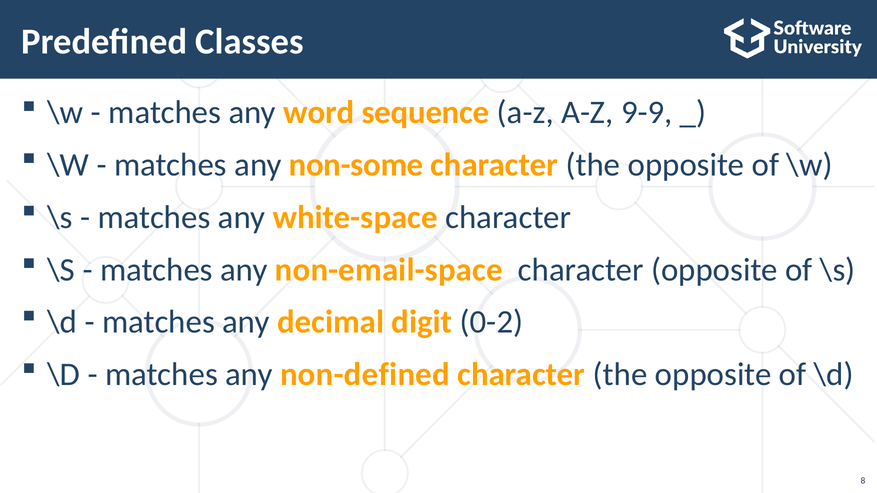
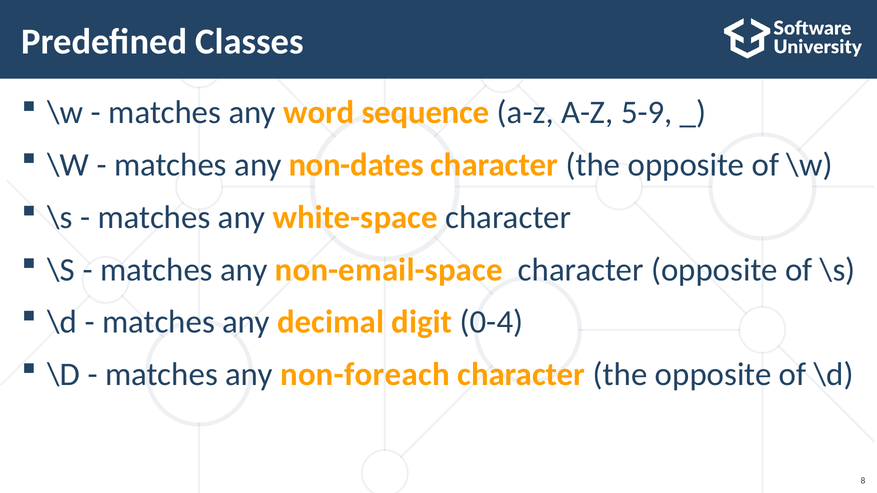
9-9: 9-9 -> 5-9 (647, 113)
non-some: non-some -> non-dates (356, 165)
0-2: 0-2 -> 0-4 (492, 322)
non-defined: non-defined -> non-foreach (365, 375)
